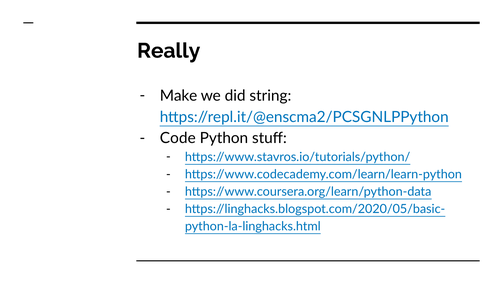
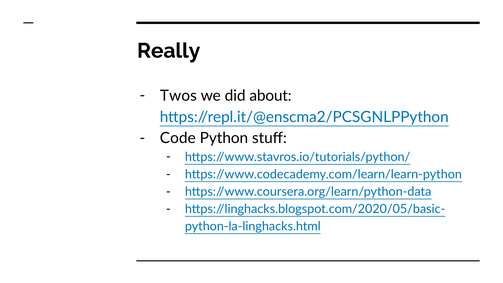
Make: Make -> Twos (178, 96)
string: string -> about (271, 96)
